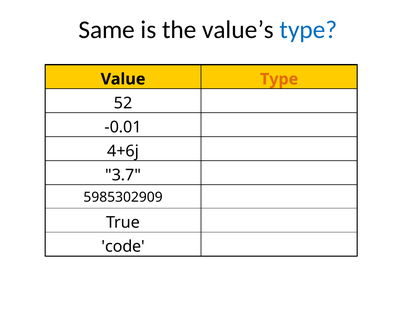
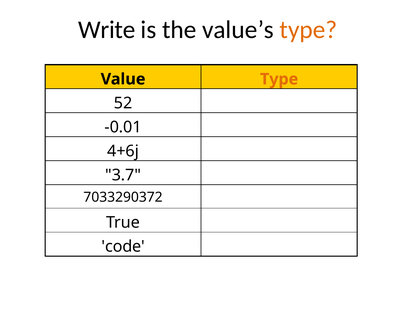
Same: Same -> Write (107, 30)
type colour: blue -> orange (309, 30)
5985302909: 5985302909 -> 7033290372 (123, 197)
